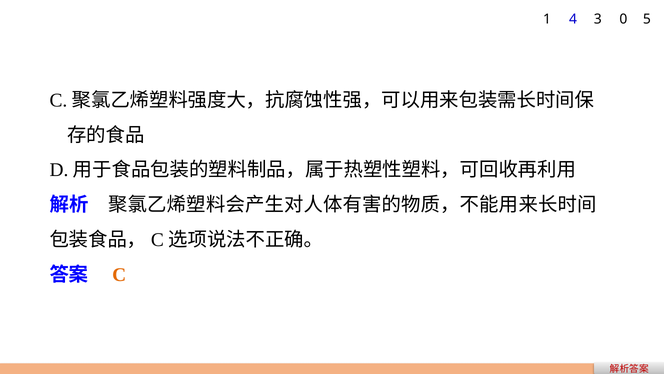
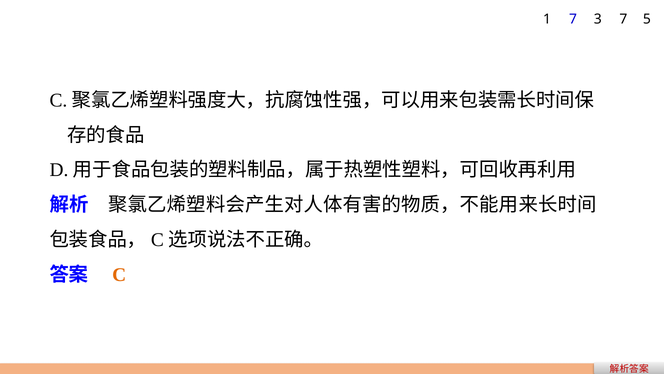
1 4: 4 -> 7 (573, 19)
3 0: 0 -> 7 (623, 19)
